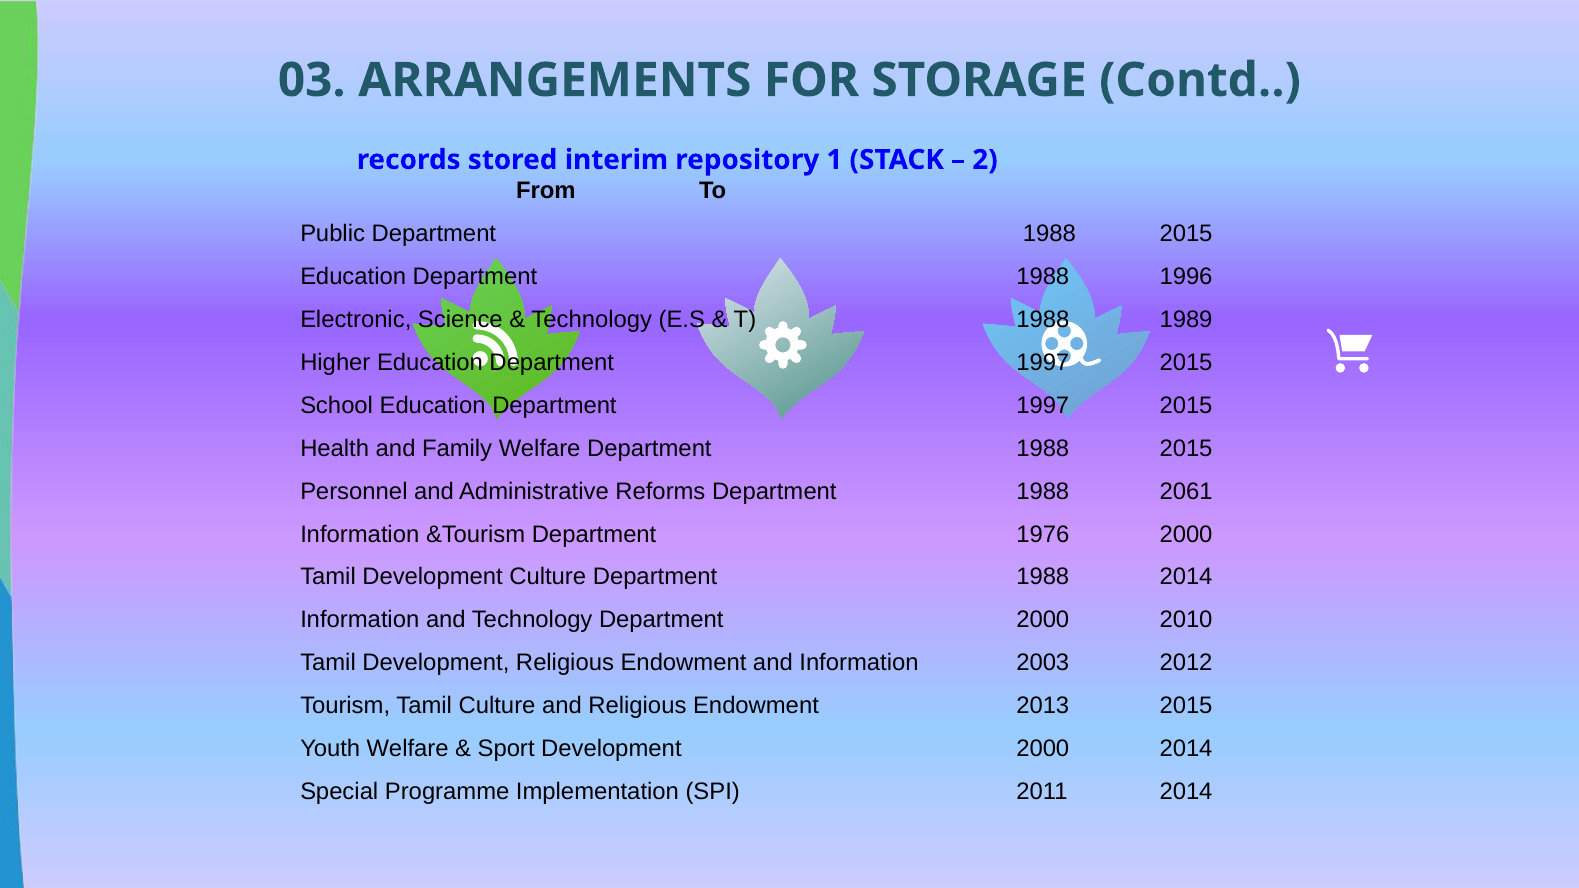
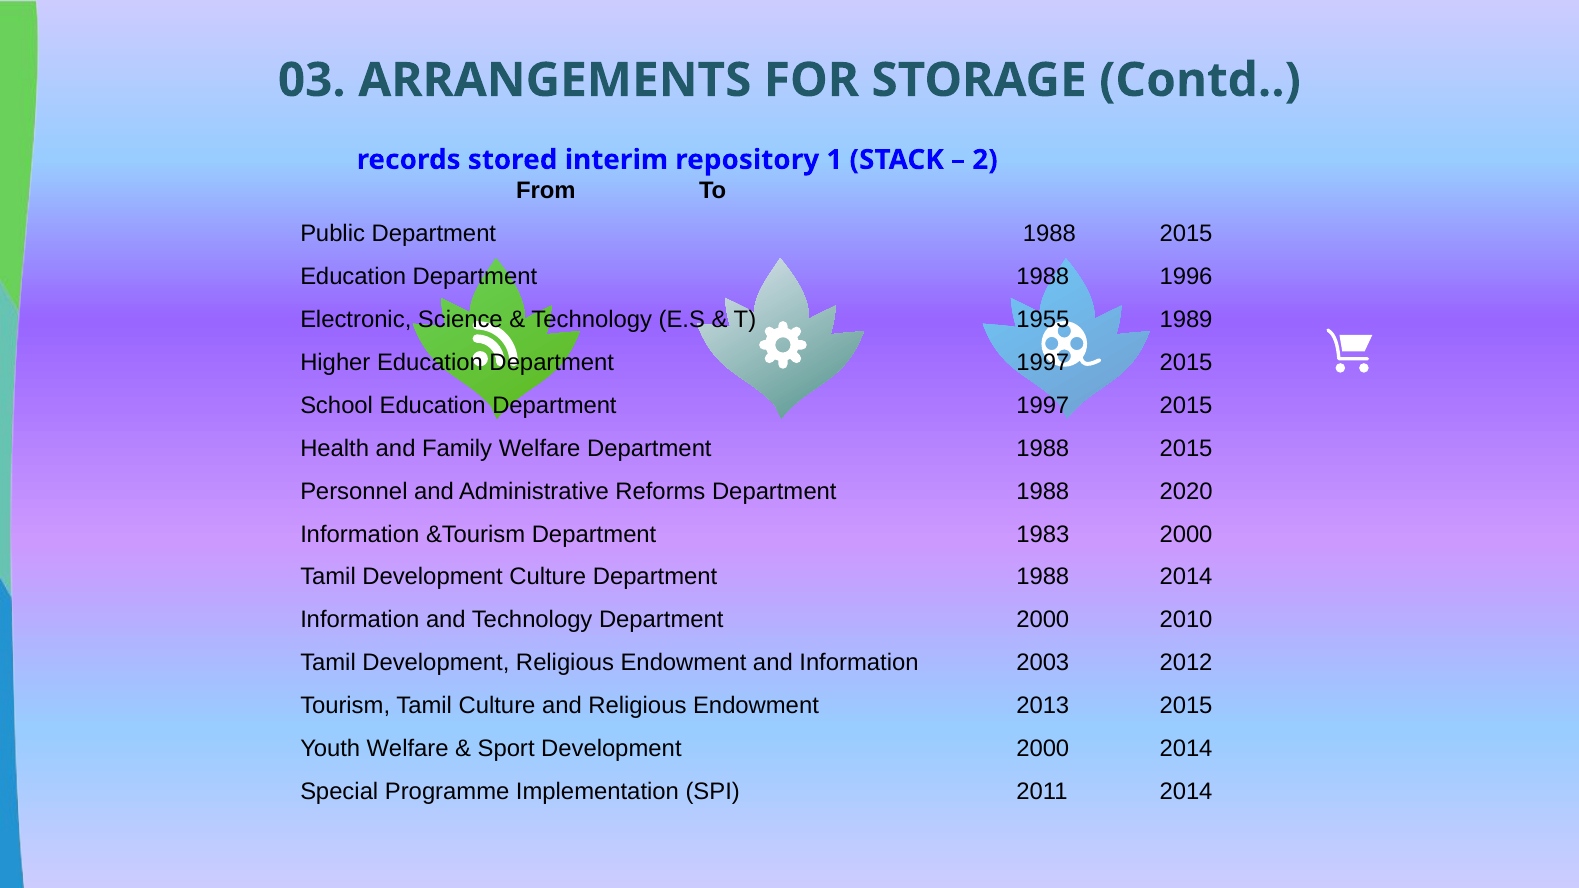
T 1988: 1988 -> 1955 (1043, 319)
2061: 2061 -> 2020 (1186, 491)
1976: 1976 -> 1983 (1043, 534)
